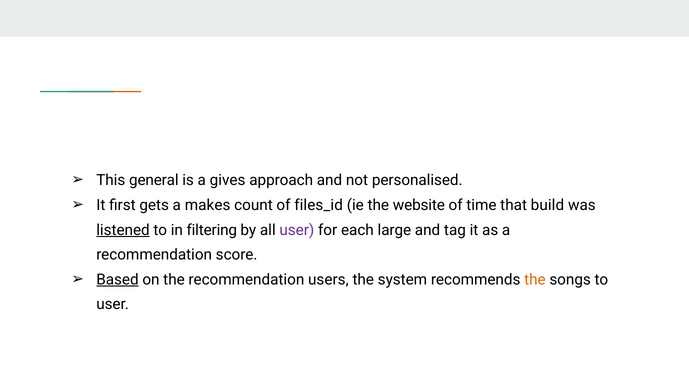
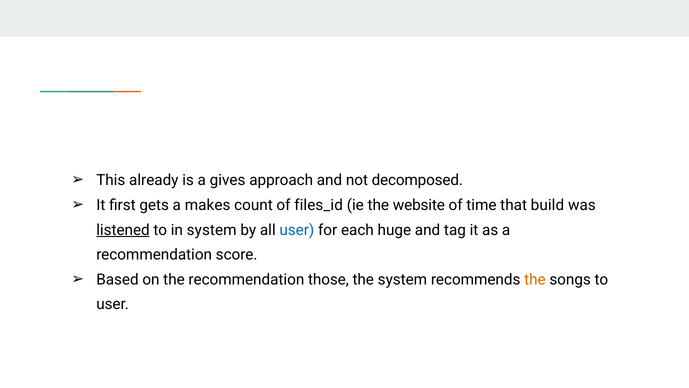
general: general -> already (154, 180)
personalised: personalised -> decomposed (417, 180)
in filtering: filtering -> system (212, 230)
user colour: purple -> blue (297, 230)
large: large -> huge (394, 230)
Based underline: present -> none (117, 279)
users: users -> those (328, 279)
